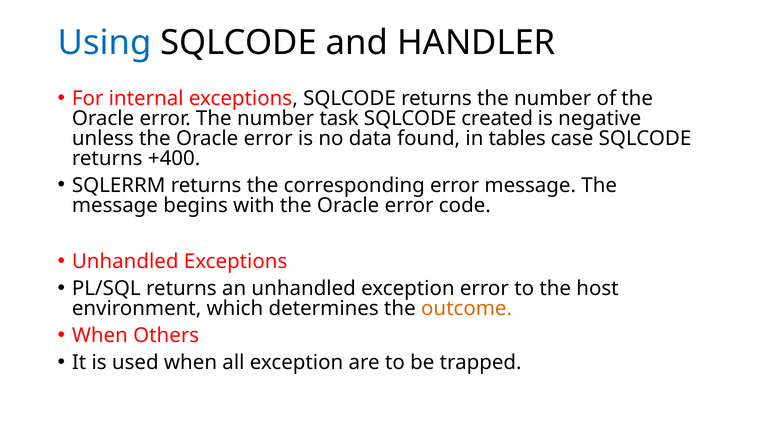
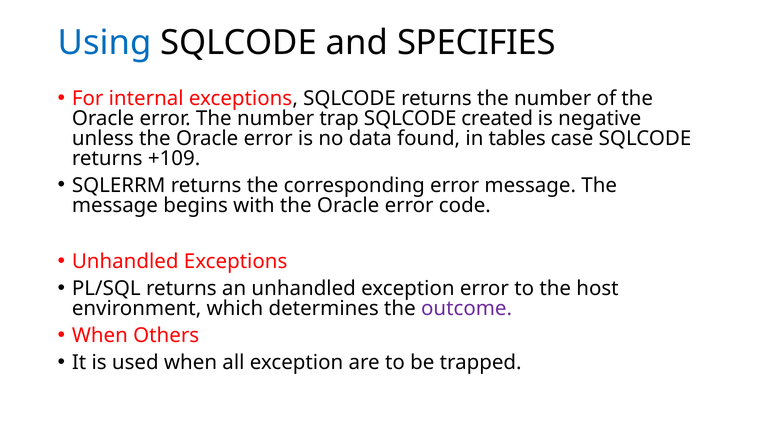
HANDLER: HANDLER -> SPECIFIES (477, 43)
task: task -> trap (339, 118)
+400: +400 -> +109 (174, 158)
outcome colour: orange -> purple (467, 308)
